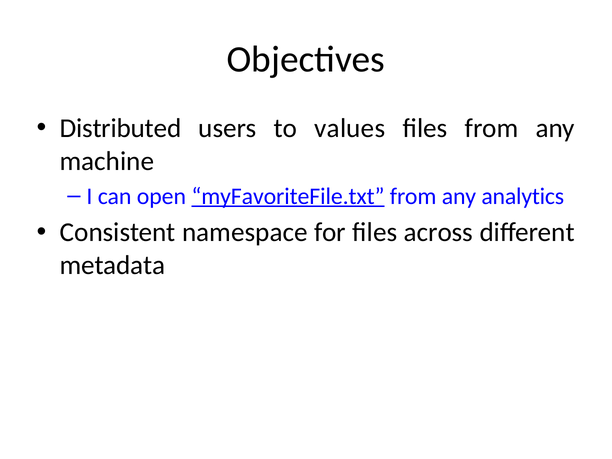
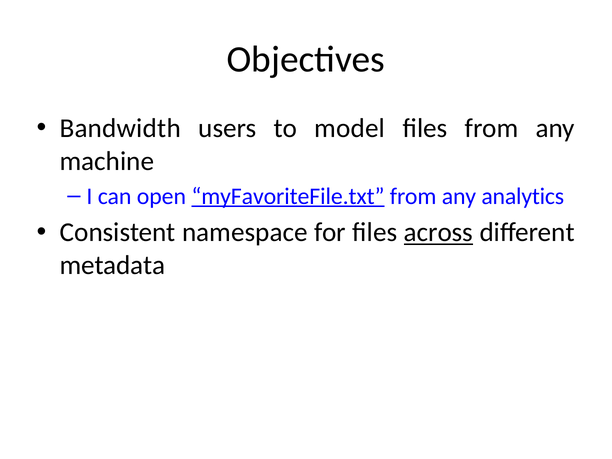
Distributed: Distributed -> Bandwidth (120, 128)
values: values -> model (350, 128)
across underline: none -> present (438, 232)
